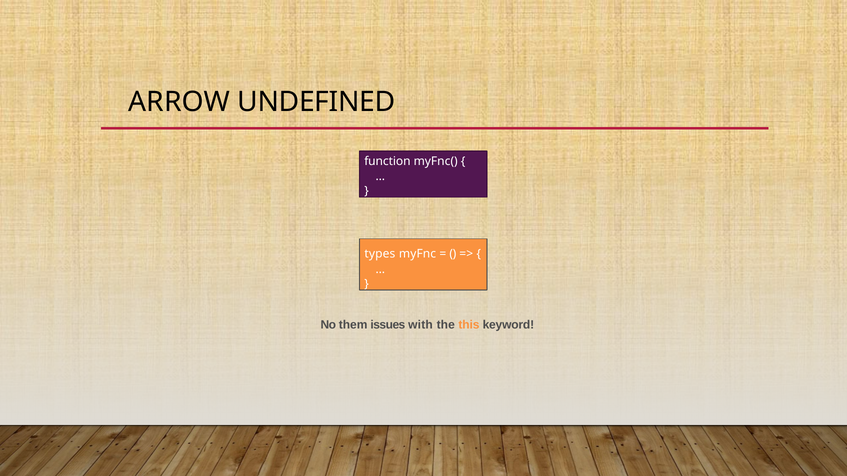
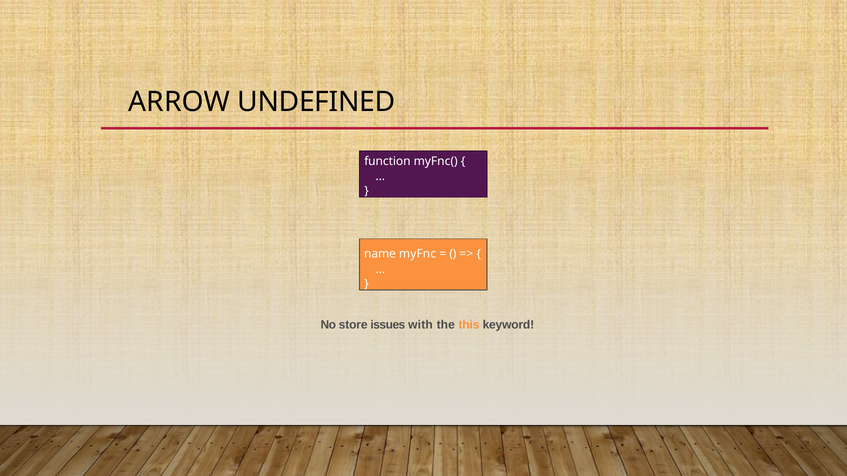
types: types -> name (380, 254)
them: them -> store (353, 325)
